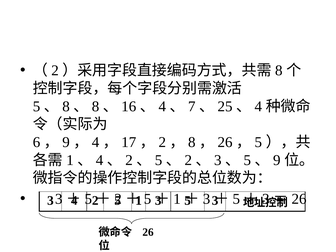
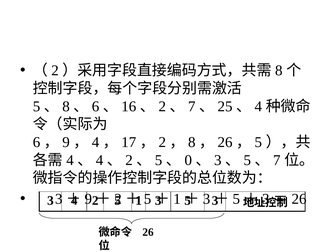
8: 8 -> 6 (96, 106)
4: 4 -> 2 (162, 106)
1: 1 -> 4 (70, 160)
2: 2 -> 0 (188, 160)
9: 9 -> 7 (277, 160)
5: 5 -> 9 (88, 199)
